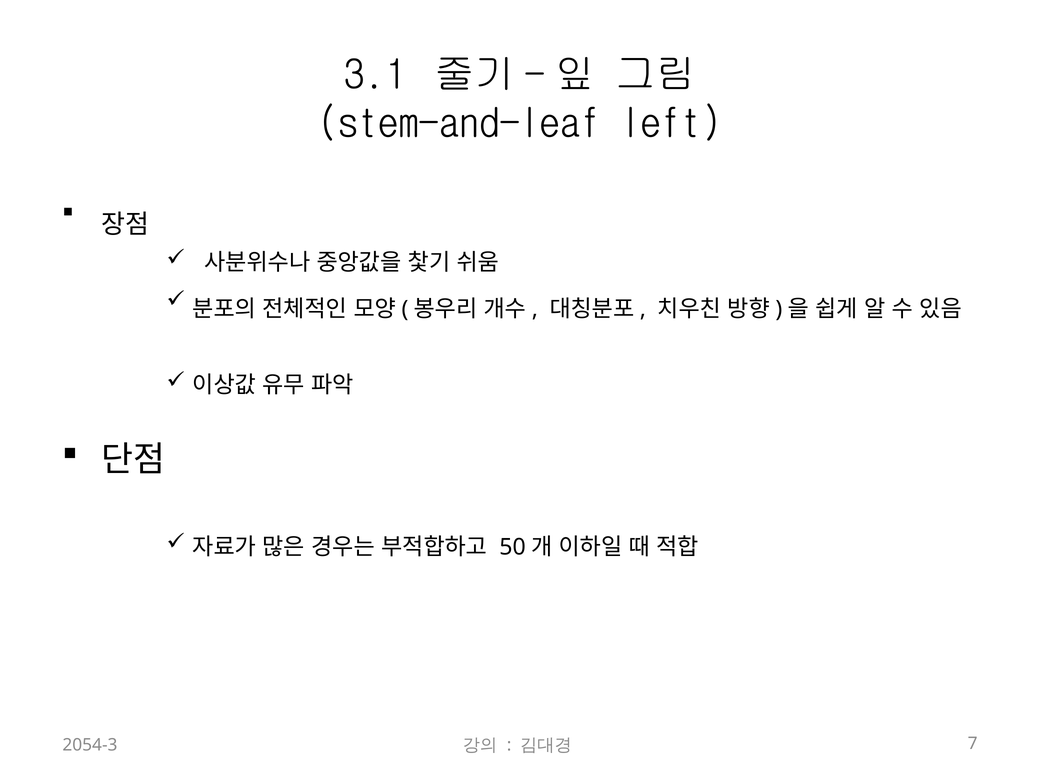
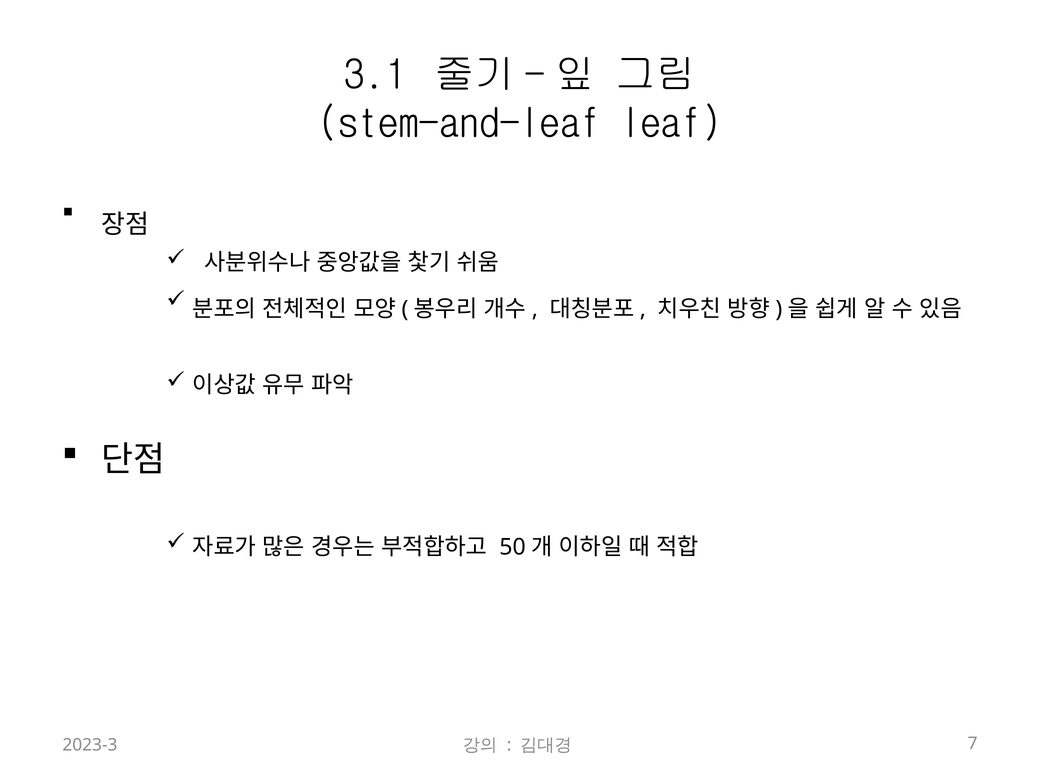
left: left -> leaf (671, 123)
2054-3: 2054-3 -> 2023-3 (90, 745)
